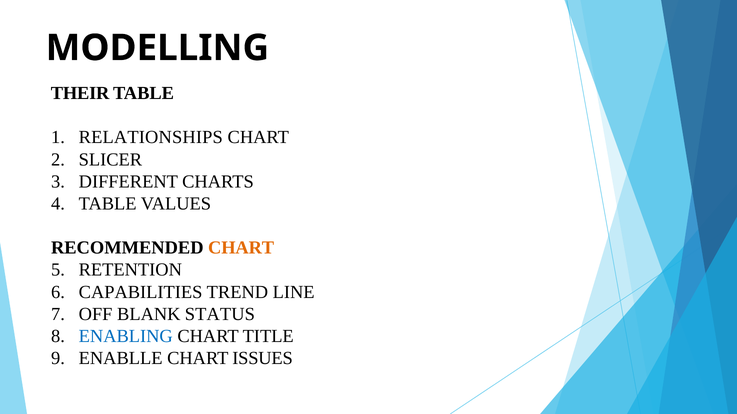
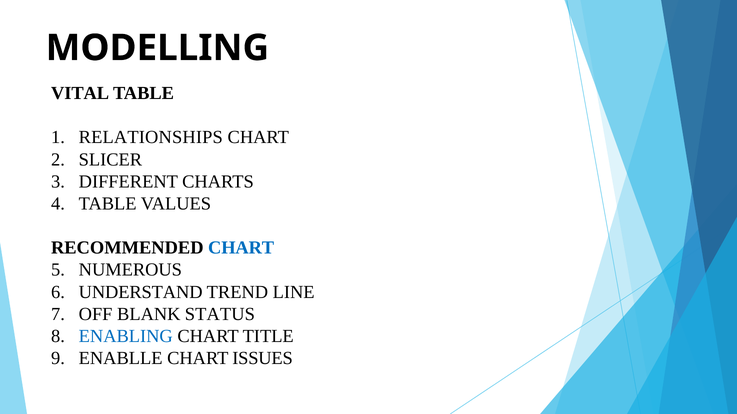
THEIR: THEIR -> VITAL (80, 93)
CHART colour: orange -> blue (241, 248)
RETENTION: RETENTION -> NUMEROUS (130, 270)
CAPABILITIES: CAPABILITIES -> UNDERSTAND (141, 292)
